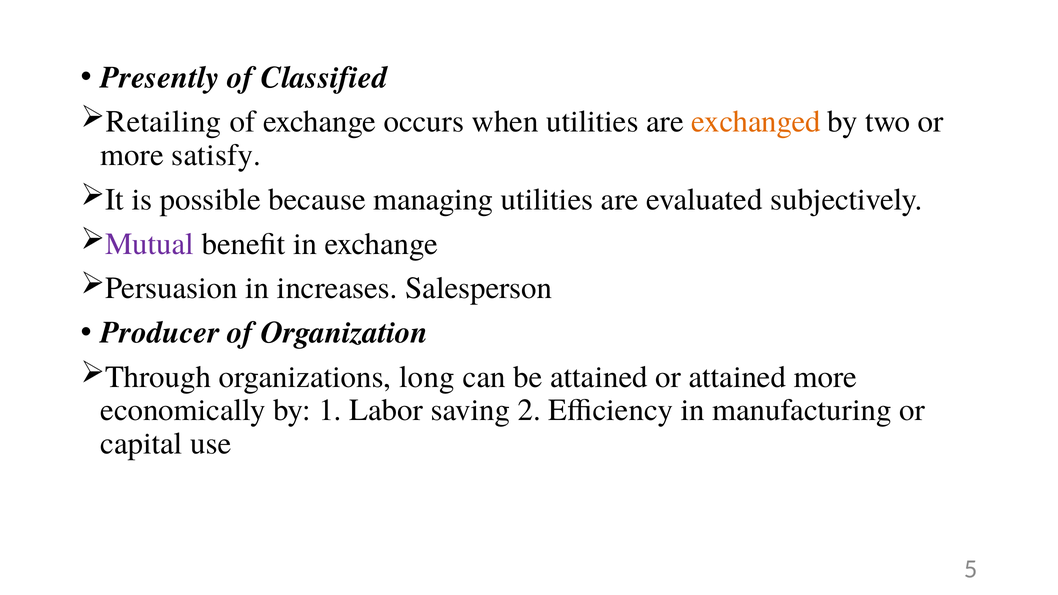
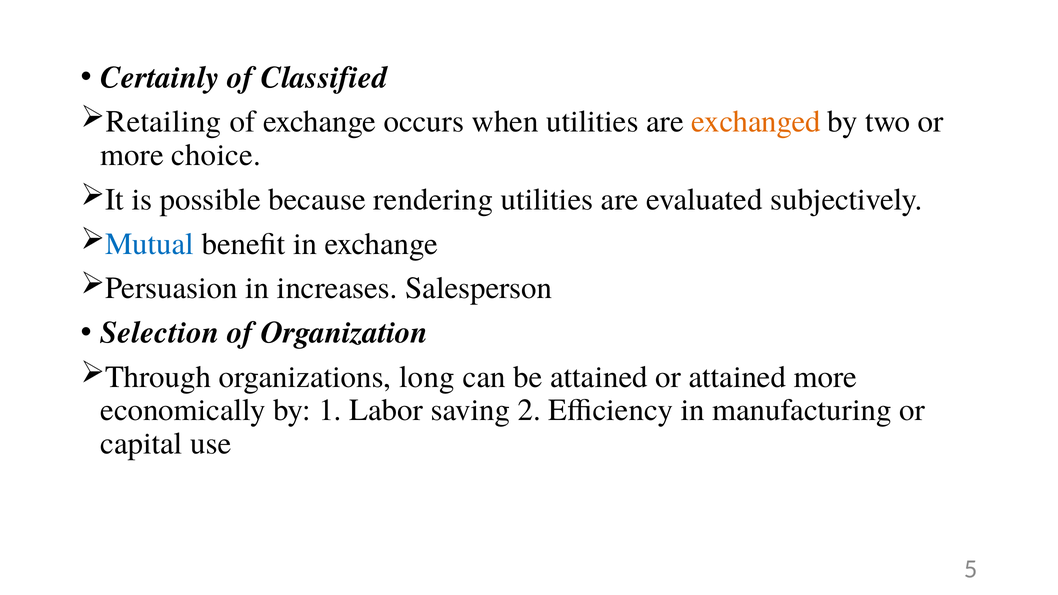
Presently: Presently -> Certainly (160, 77)
satisfy: satisfy -> choice (216, 155)
managing: managing -> rendering (433, 200)
Mutual colour: purple -> blue (150, 244)
Producer: Producer -> Selection (160, 333)
